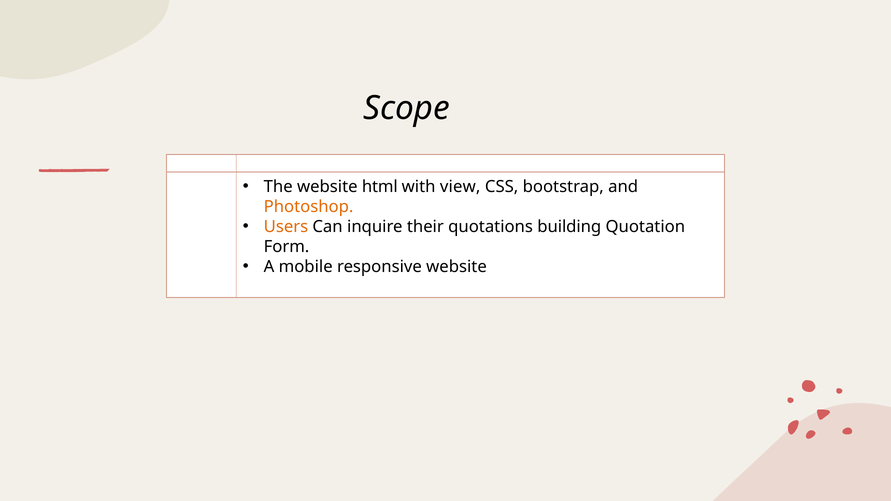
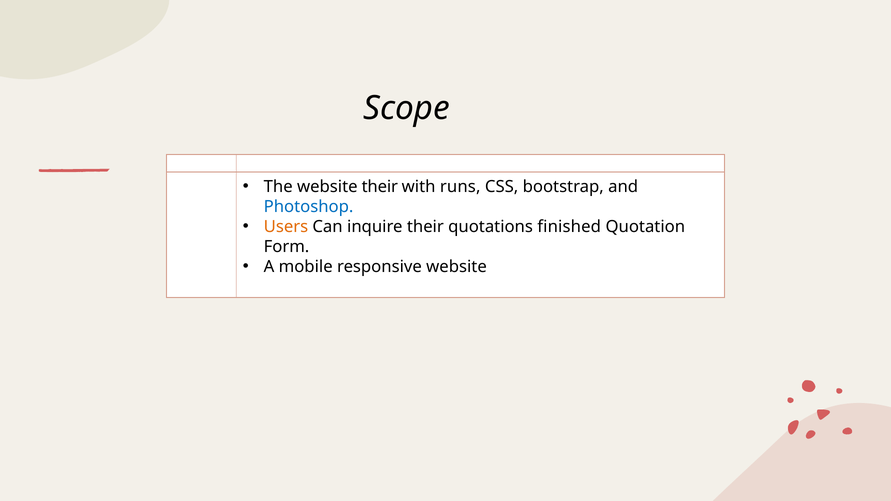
website html: html -> their (380, 187)
view: view -> runs (460, 187)
Photoshop colour: orange -> blue (309, 207)
building: building -> finished (569, 227)
